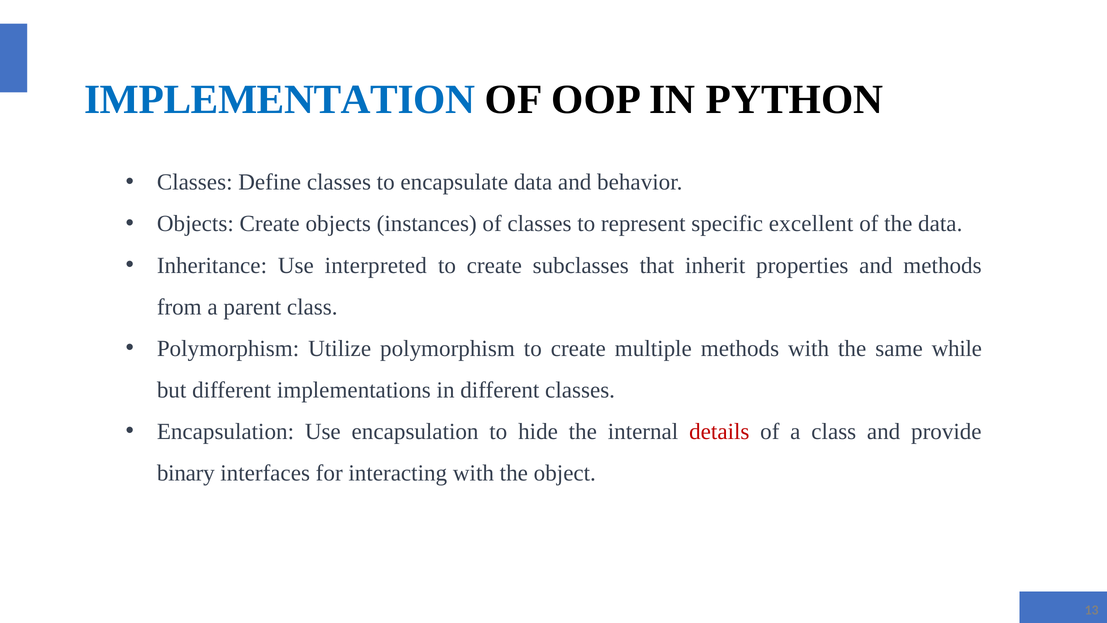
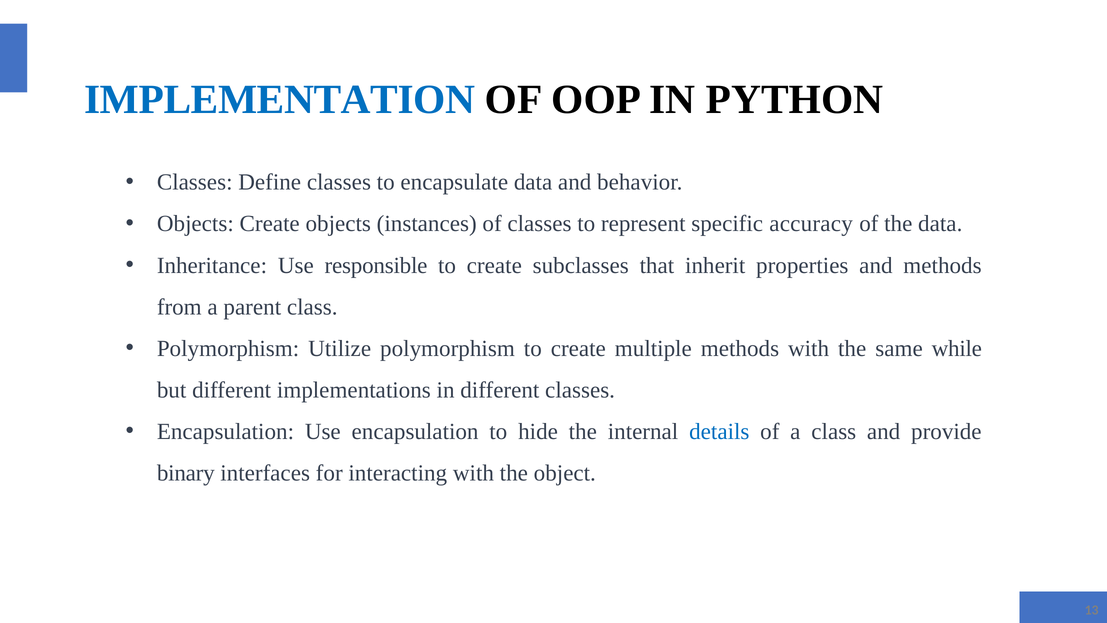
excellent: excellent -> accuracy (811, 224)
interpreted: interpreted -> responsible (376, 265)
details colour: red -> blue (719, 431)
